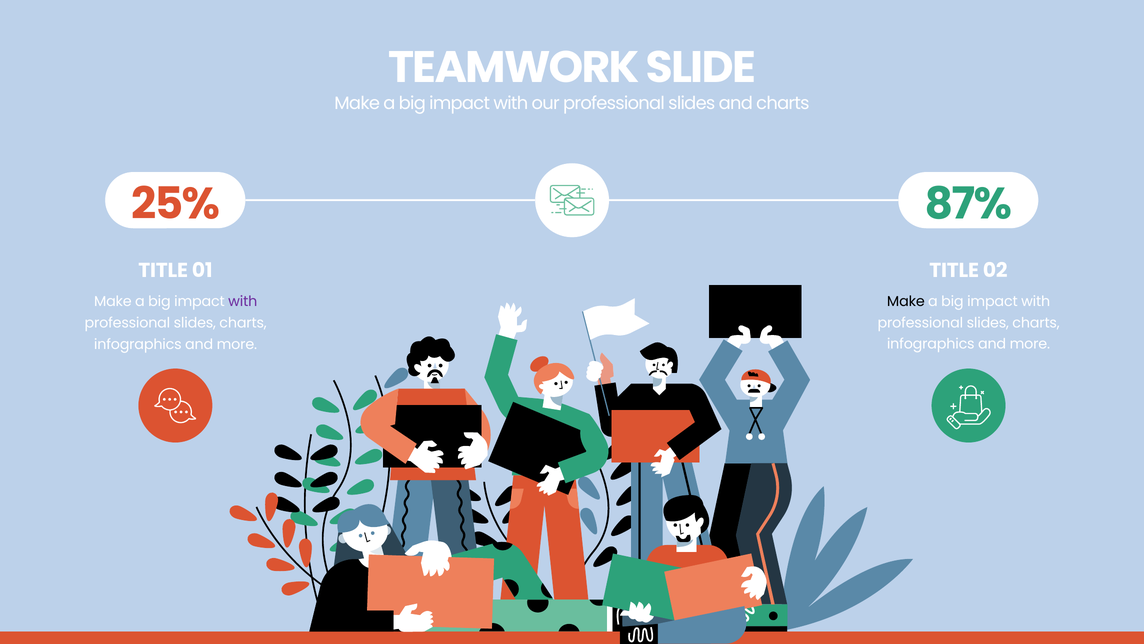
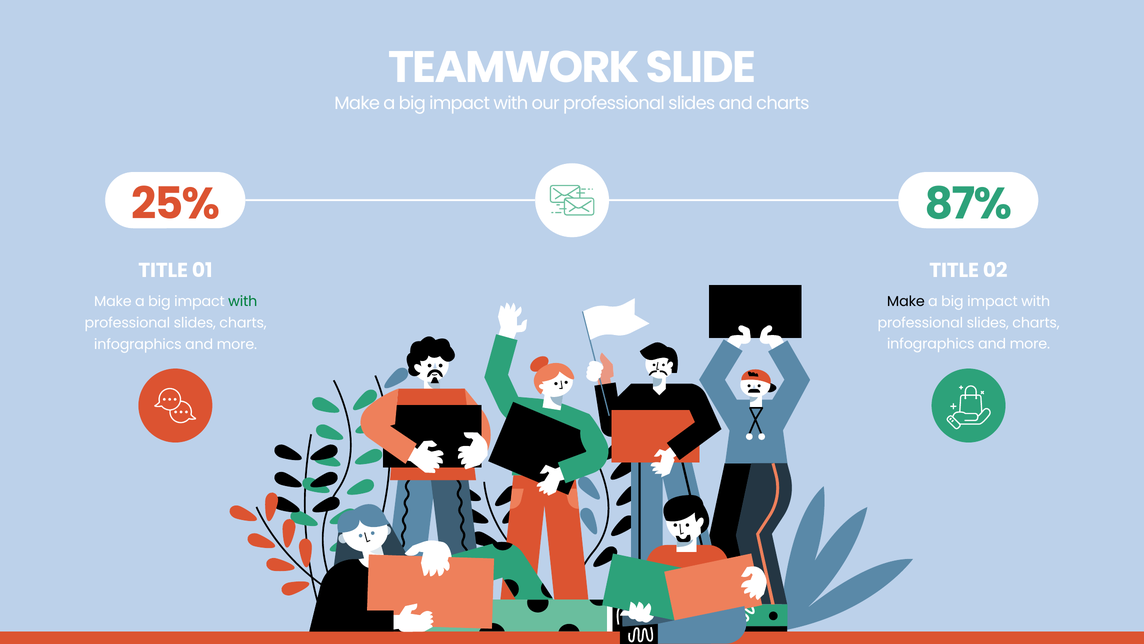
with colour: purple -> green (243, 301)
